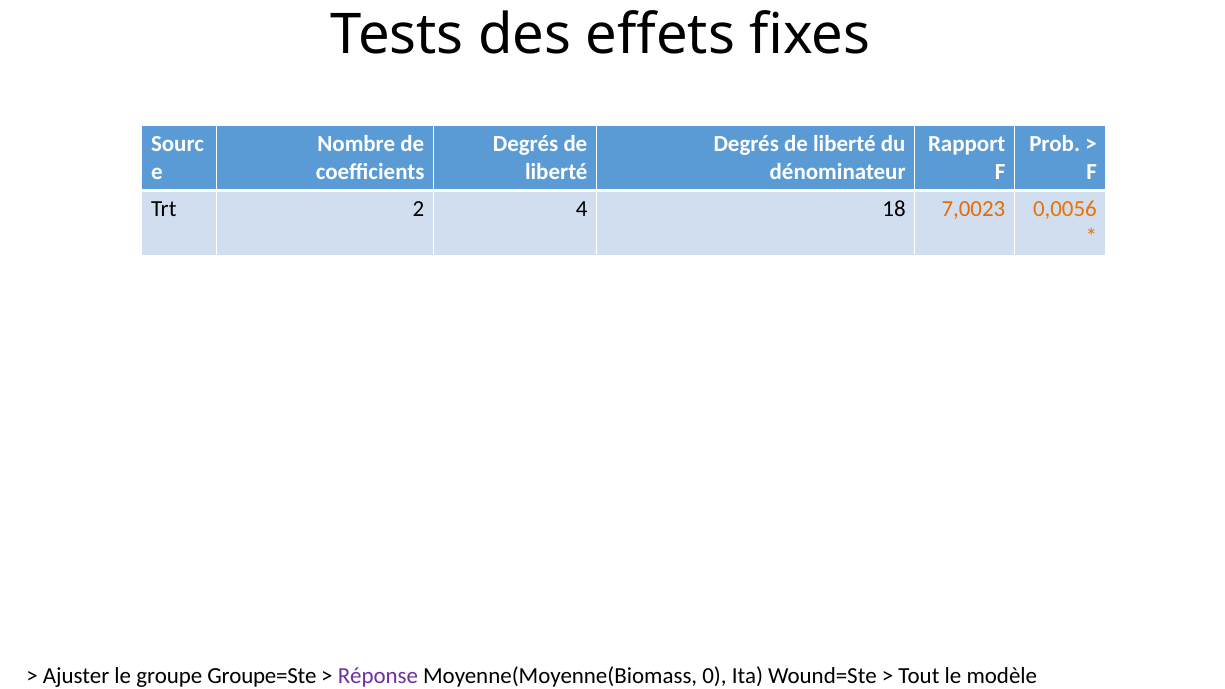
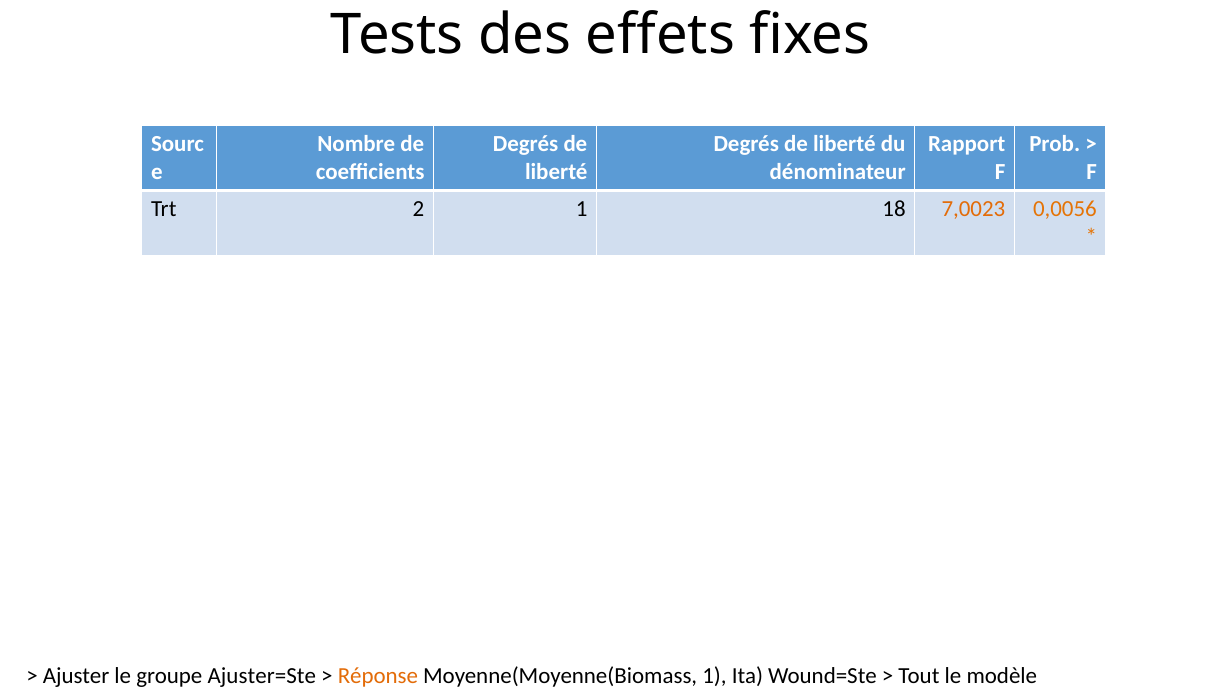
2 4: 4 -> 1 (582, 209)
Groupe=Ste: Groupe=Ste -> Ajuster=Ste (262, 676)
Réponse colour: purple -> orange (378, 676)
Moyenne(Moyenne(Biomass 0: 0 -> 1 (715, 676)
